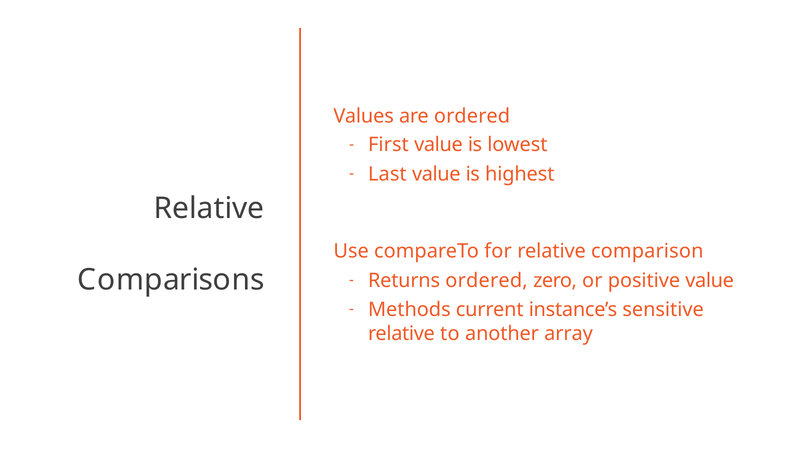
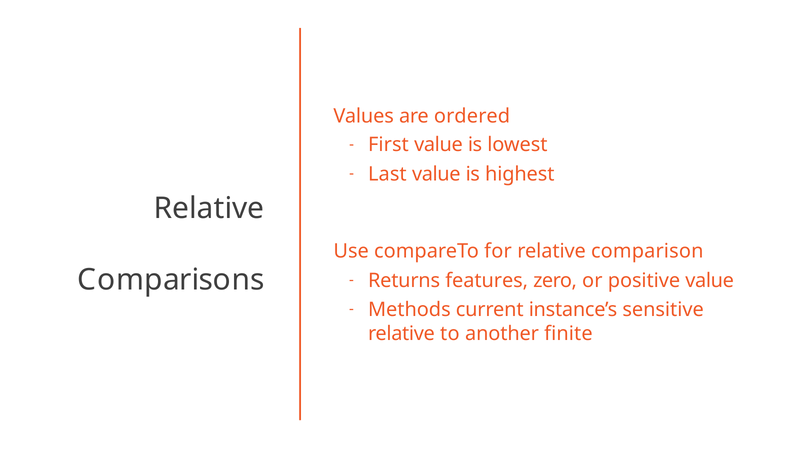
Returns ordered: ordered -> features (487, 280)
array: array -> finite (568, 334)
